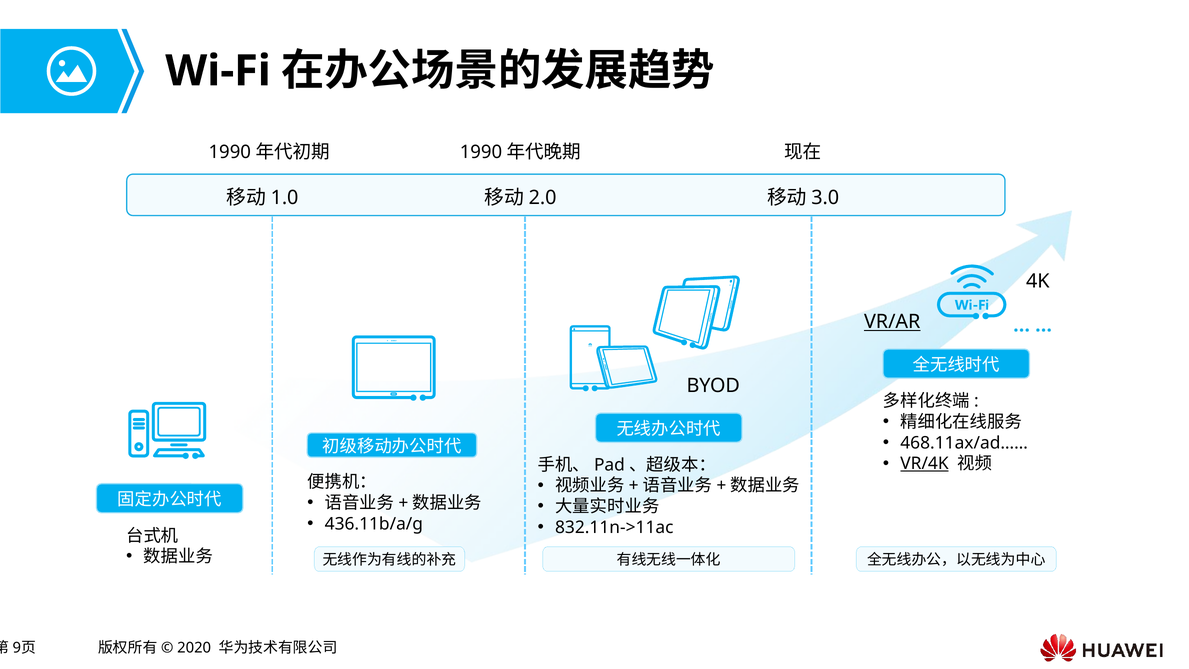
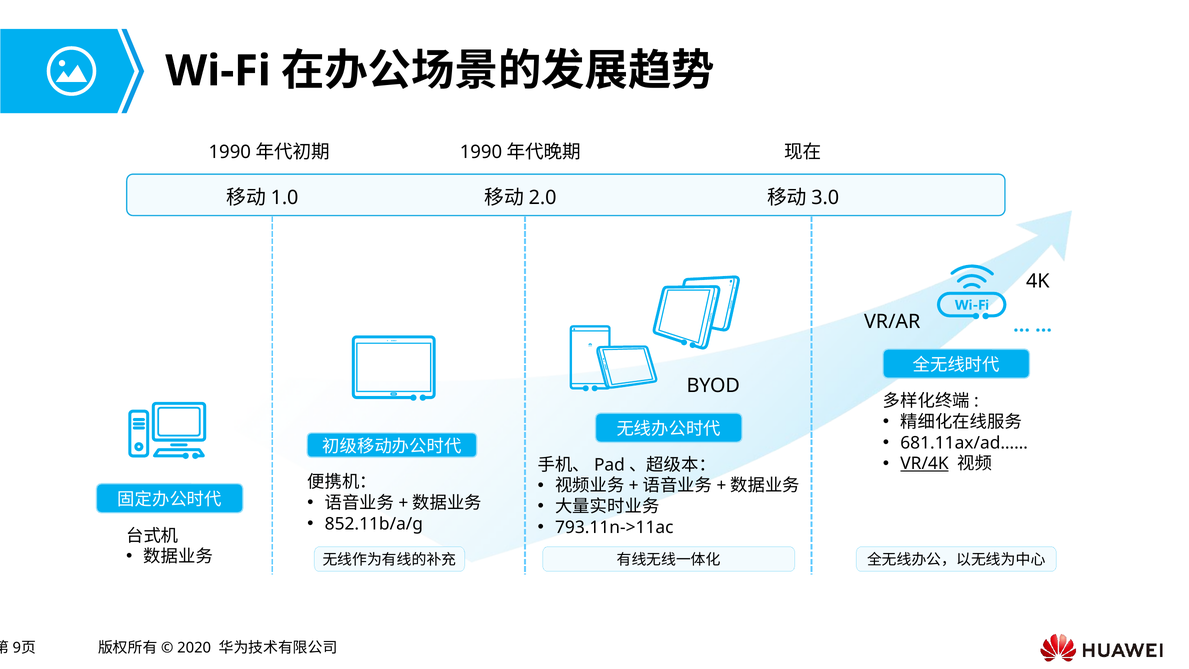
VR/AR underline: present -> none (892, 322)
468.11ax/ad……: 468.11ax/ad…… -> 681.11ax/ad…… (964, 443)
436.11b/a/g: 436.11b/a/g -> 852.11b/a/g (374, 524)
832.11n->11ac: 832.11n->11ac -> 793.11n->11ac (614, 527)
